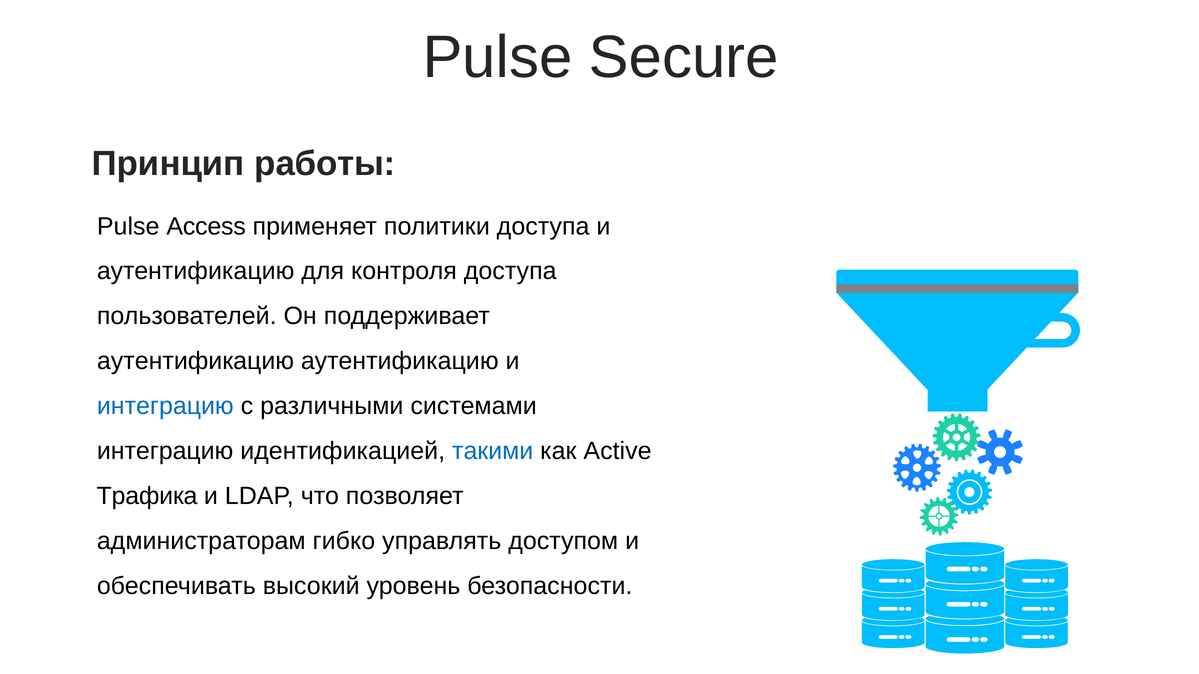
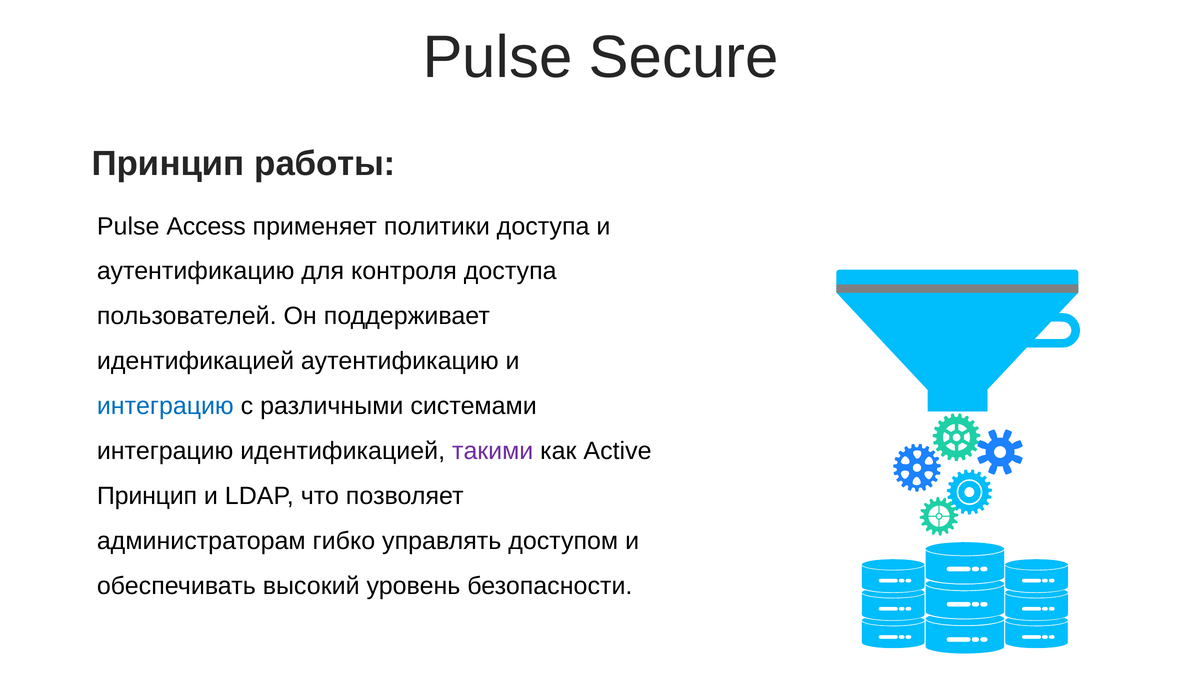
аутентификацию: аутентификацию -> идентификацией (196, 361)
такими colour: blue -> purple (493, 451)
Трафика: Трафика -> Принцип (147, 496)
